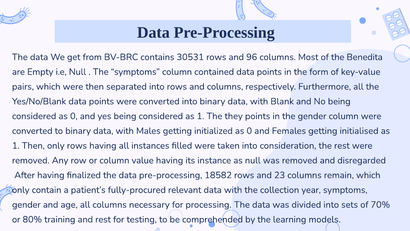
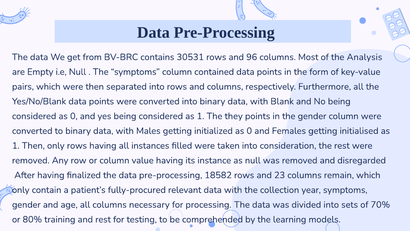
Benedita: Benedita -> Analysis (365, 57)
